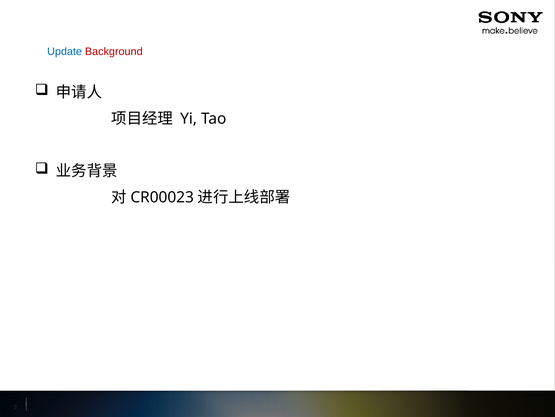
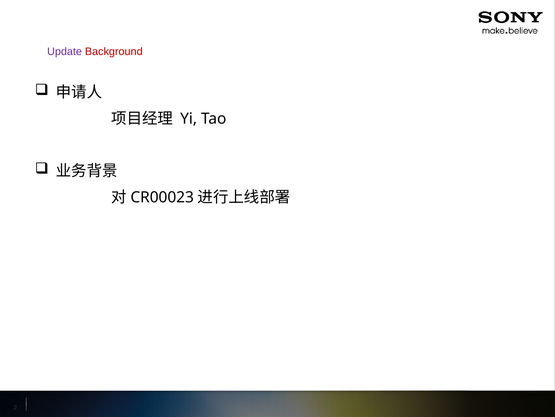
Update colour: blue -> purple (65, 51)
